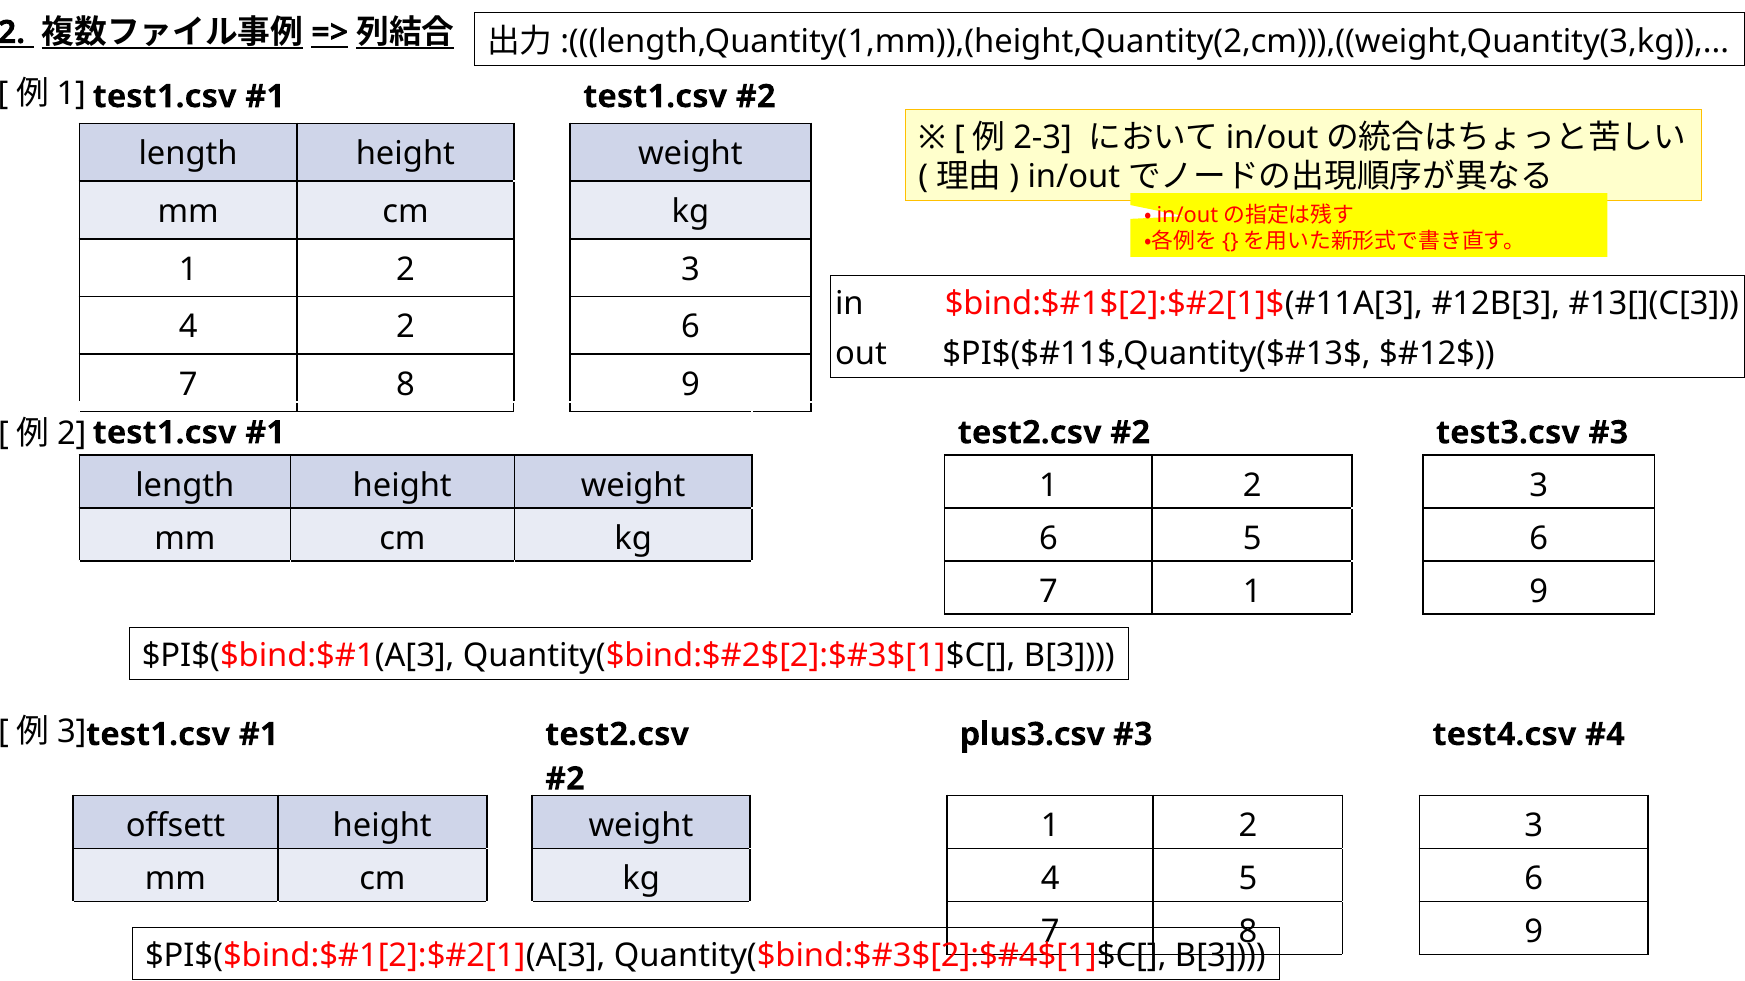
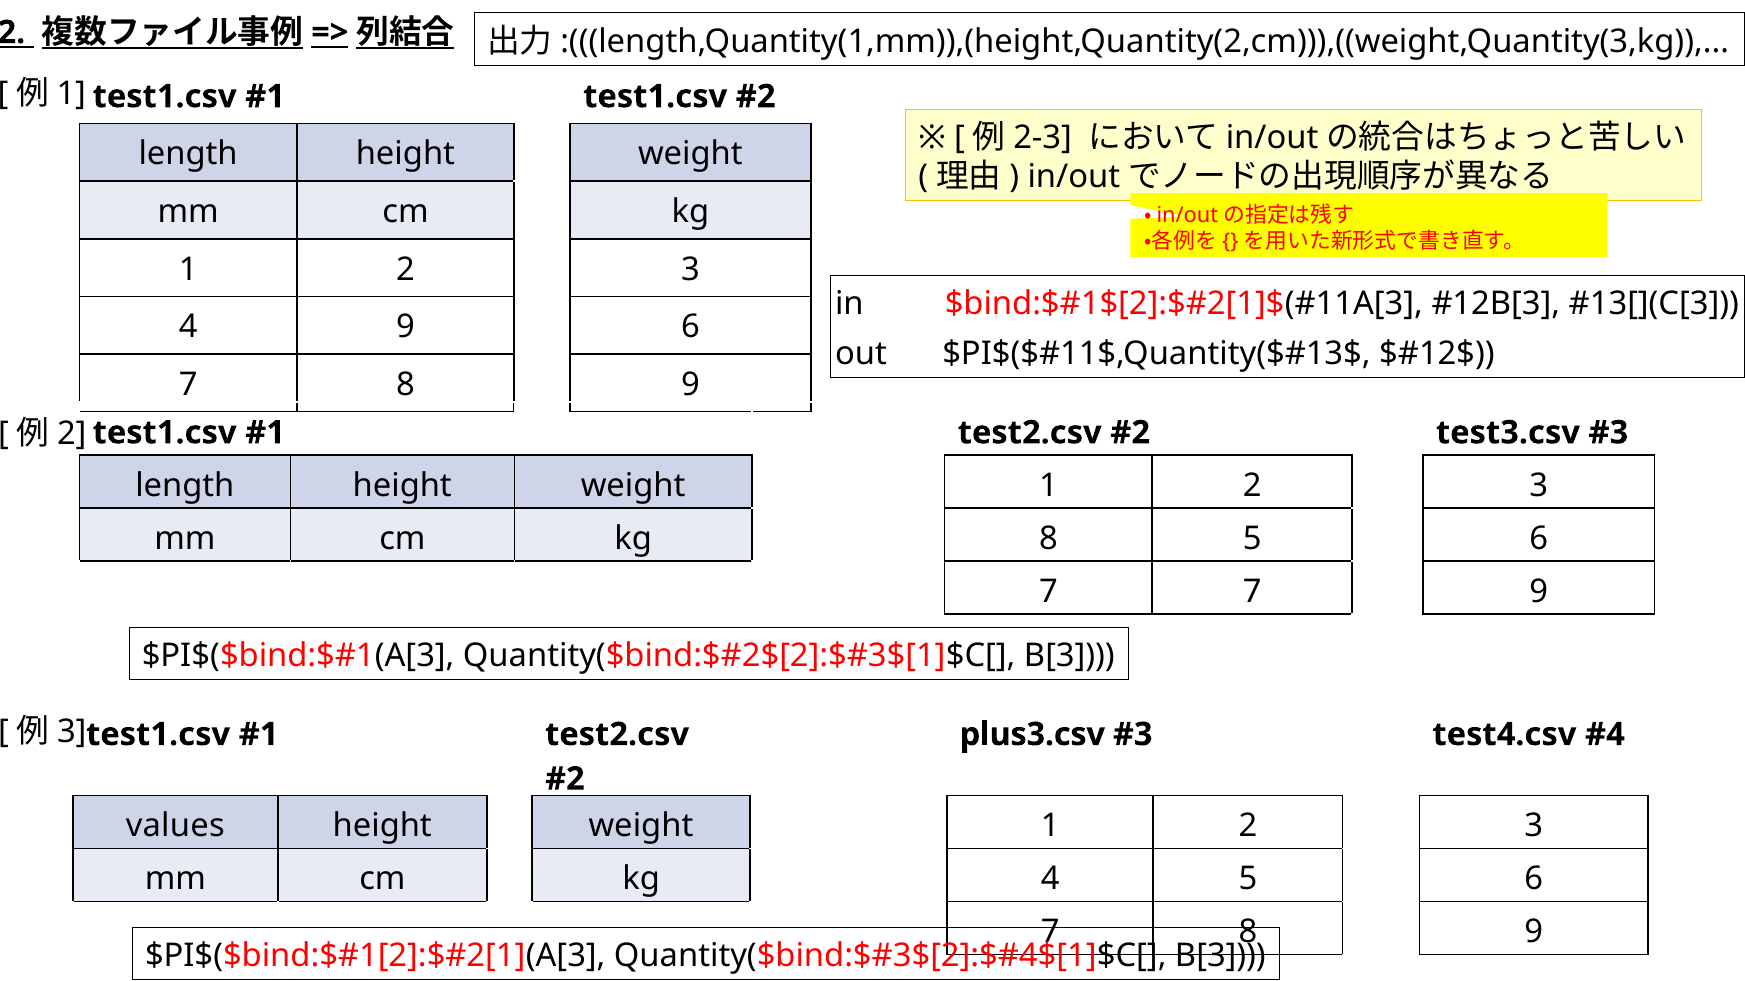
4 2: 2 -> 9 (406, 327)
kg 6: 6 -> 8 (1048, 539)
7 1: 1 -> 7 (1252, 592)
offsett: offsett -> values (175, 826)
